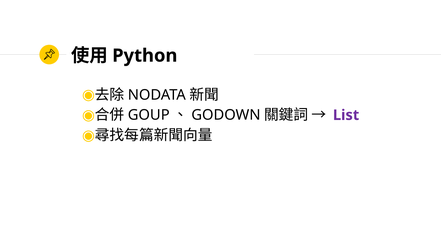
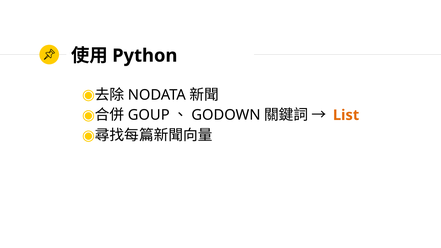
List colour: purple -> orange (346, 115)
